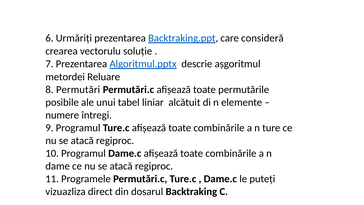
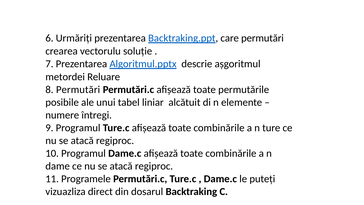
care consideră: consideră -> permutări (262, 38)
